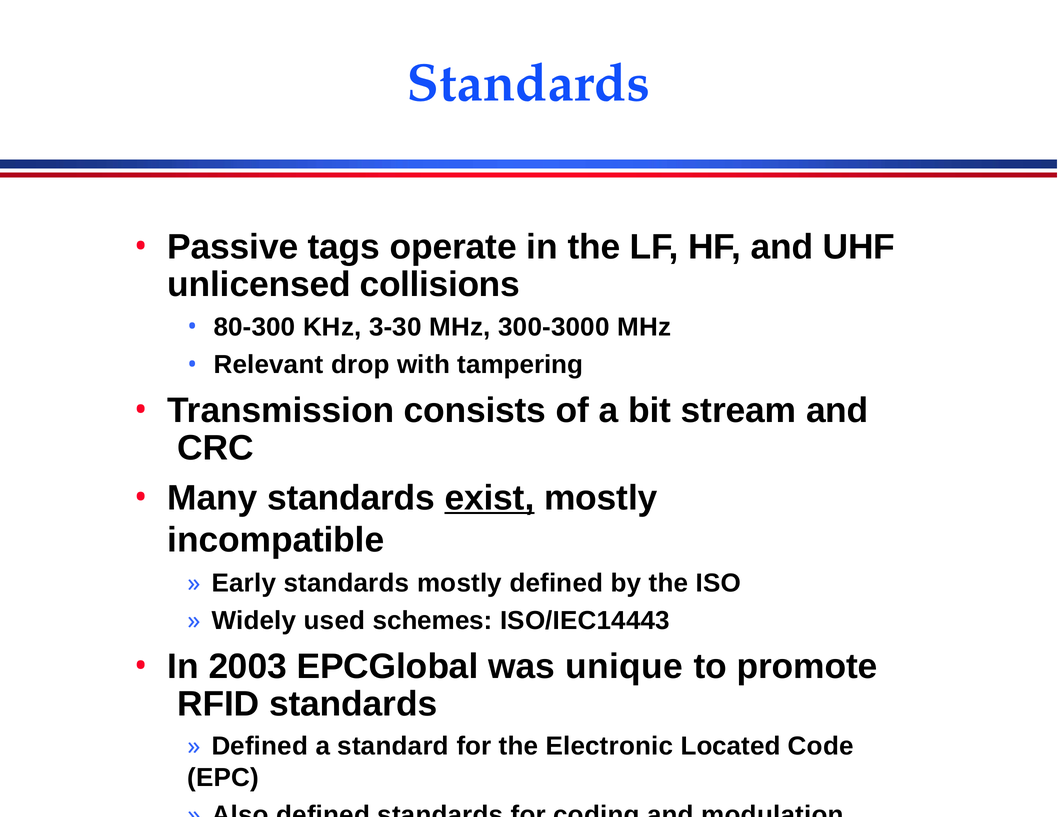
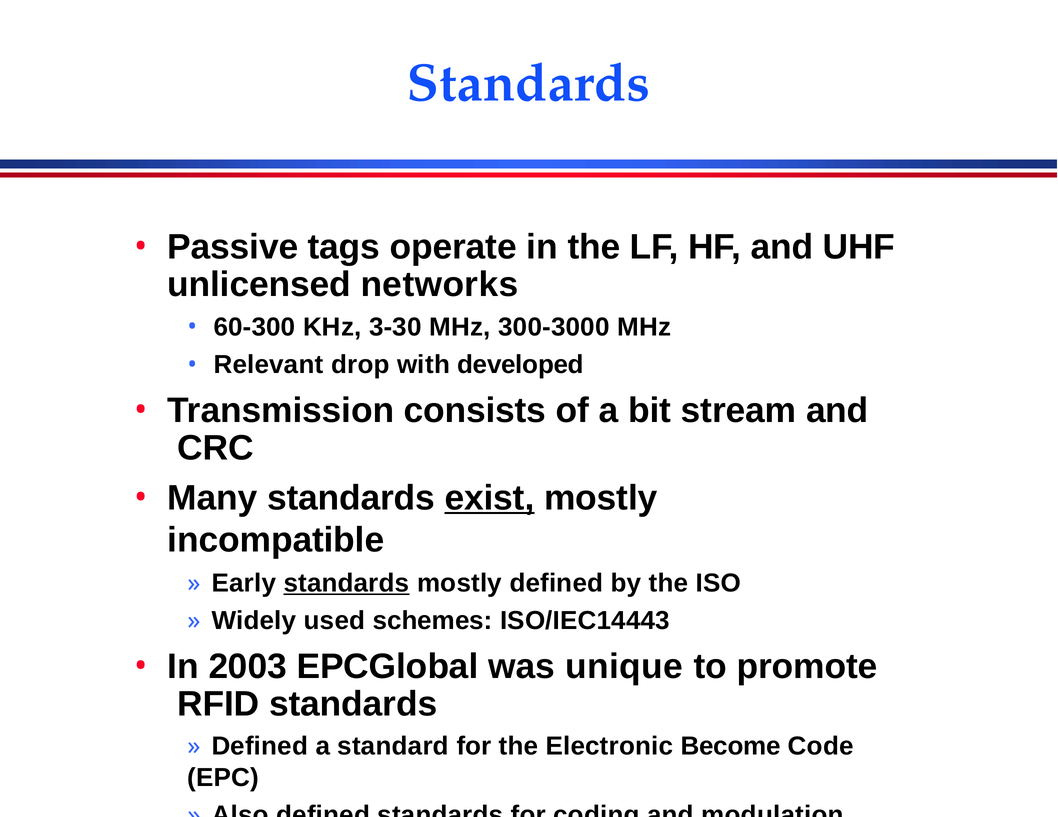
collisions: collisions -> networks (439, 285)
80-300: 80-300 -> 60-300 (254, 327)
tampering: tampering -> developed (520, 365)
standards underline: none -> present (346, 583)
Located: Located -> Become (731, 747)
